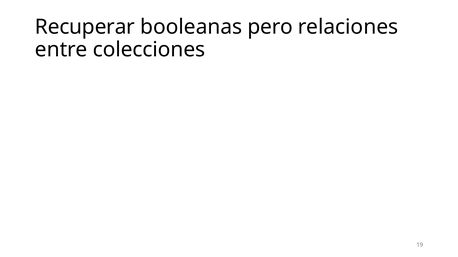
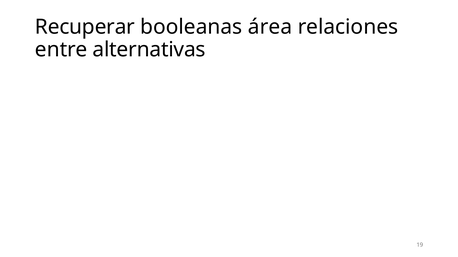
pero: pero -> área (270, 27)
colecciones: colecciones -> alternativas (149, 50)
